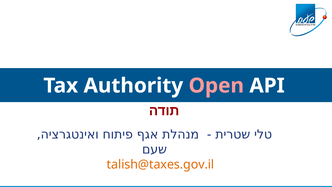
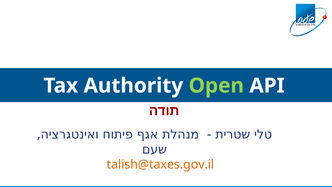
Open colour: pink -> light green (216, 86)
